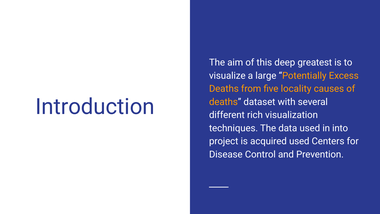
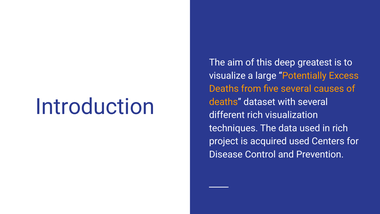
five locality: locality -> several (296, 89)
in into: into -> rich (340, 128)
